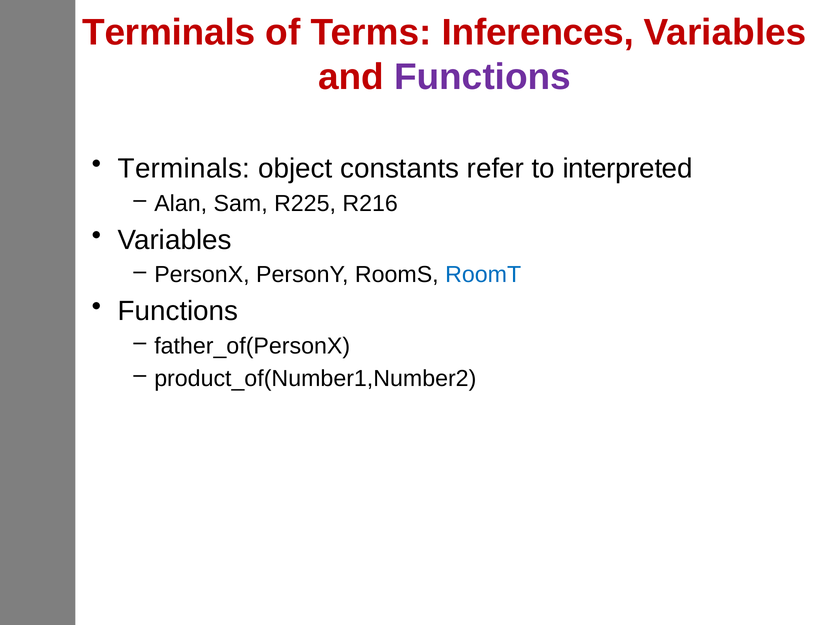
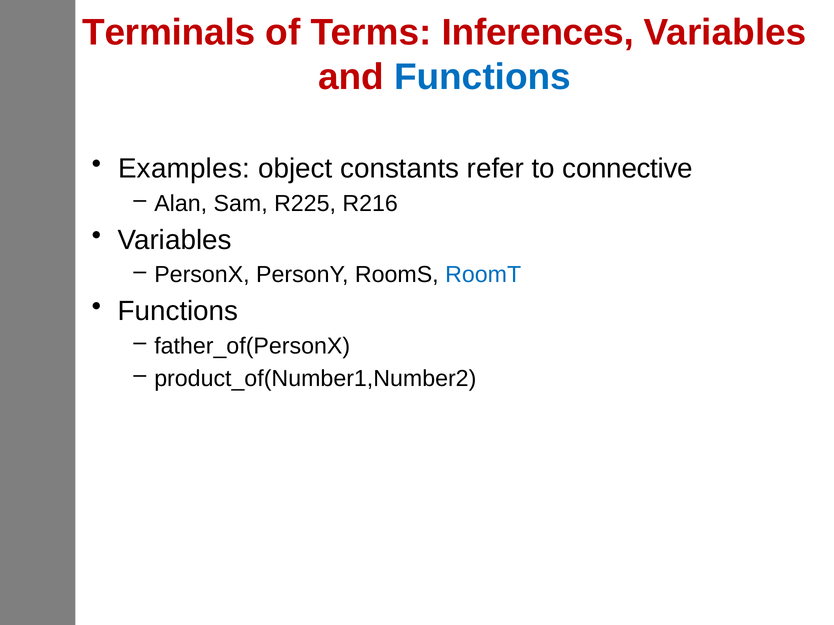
Functions colour: purple -> blue (483, 77)
Terminals: Terminals -> Examples (184, 169)
interpreted: interpreted -> connective (628, 169)
